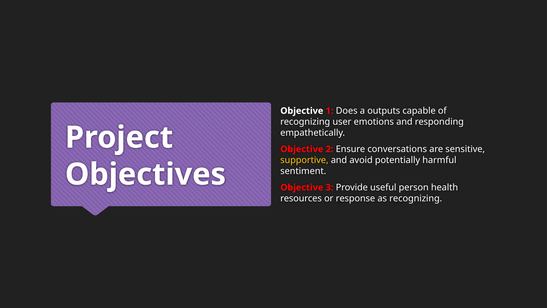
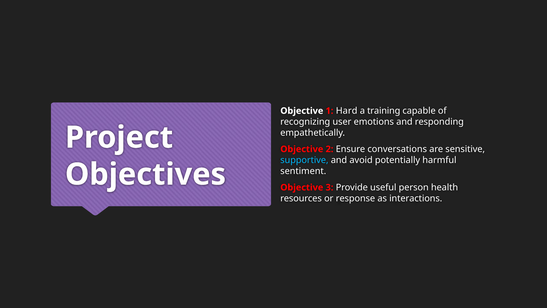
Does: Does -> Hard (347, 111)
outputs: outputs -> training (384, 111)
supportive colour: yellow -> light blue (304, 160)
as recognizing: recognizing -> interactions (416, 198)
